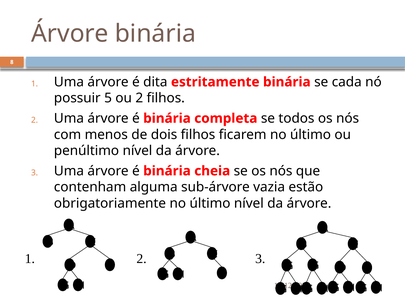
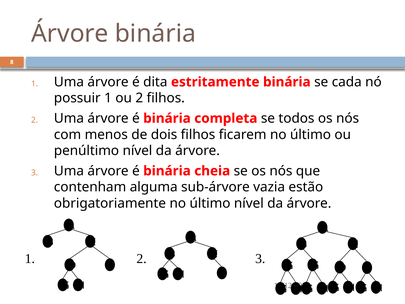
possuir 5: 5 -> 1 (108, 98)
